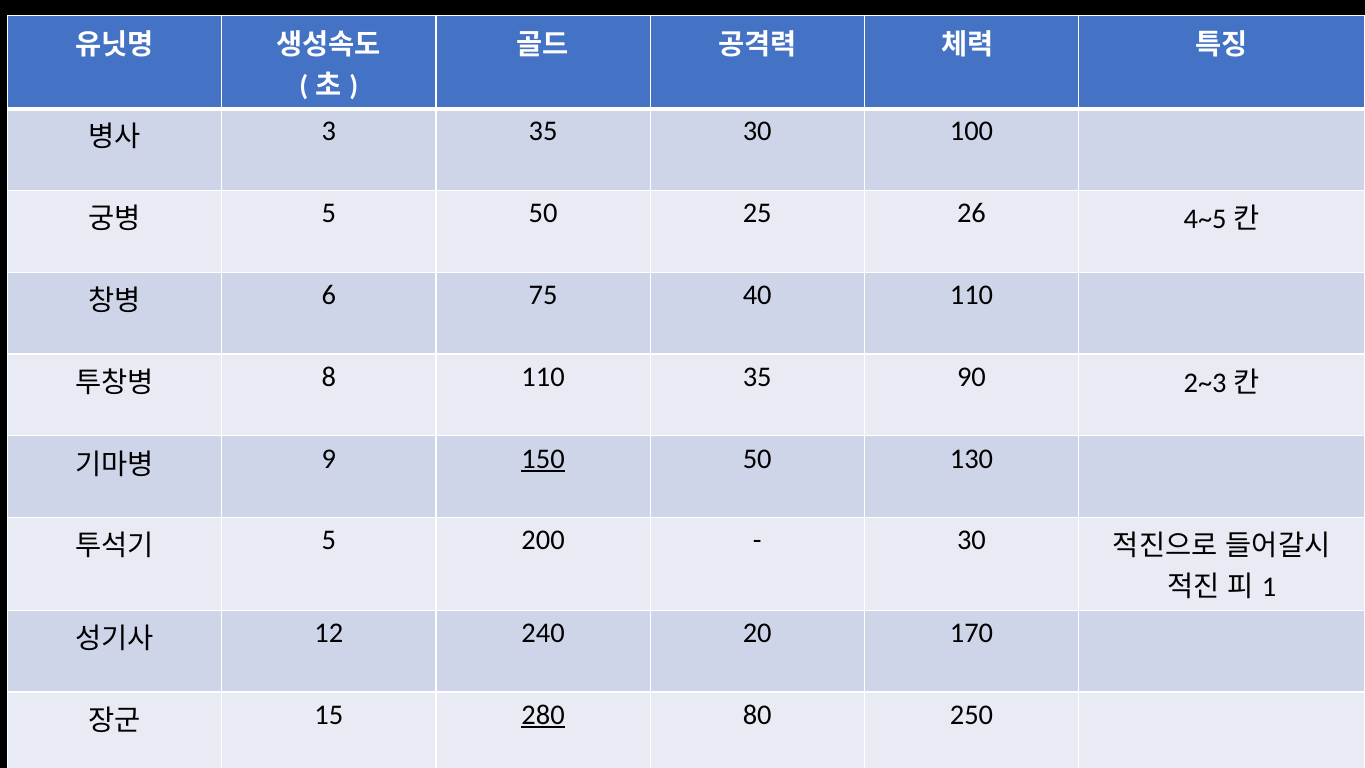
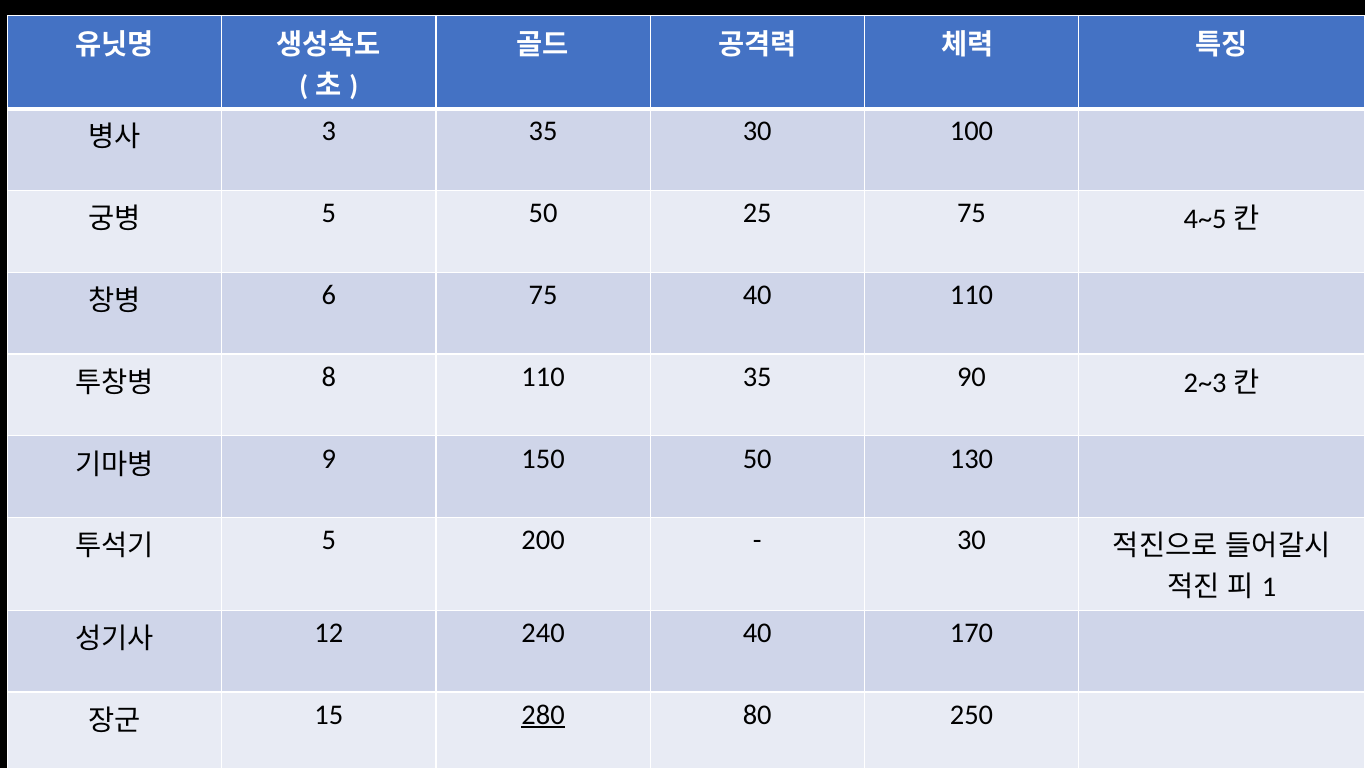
25 26: 26 -> 75 (971, 213)
150 underline: present -> none (543, 459)
240 20: 20 -> 40 (757, 633)
